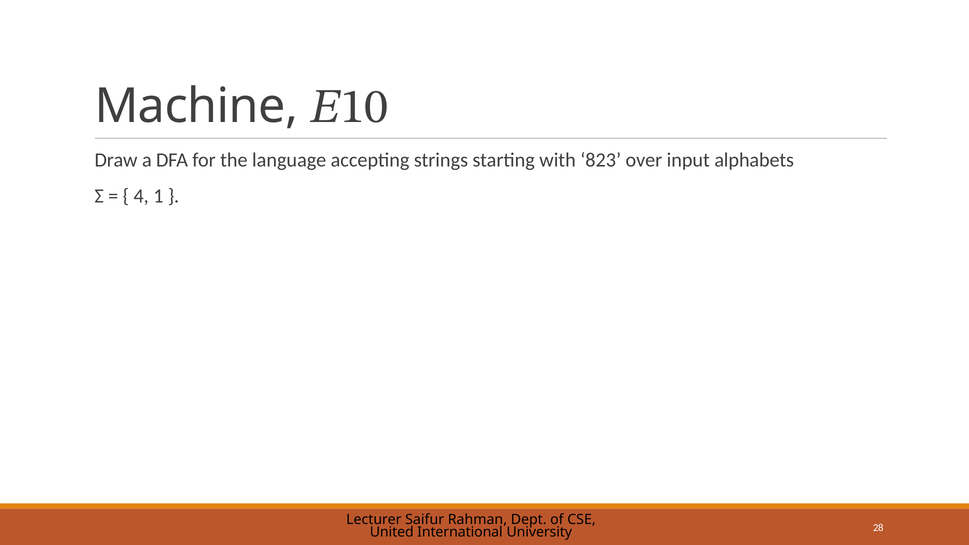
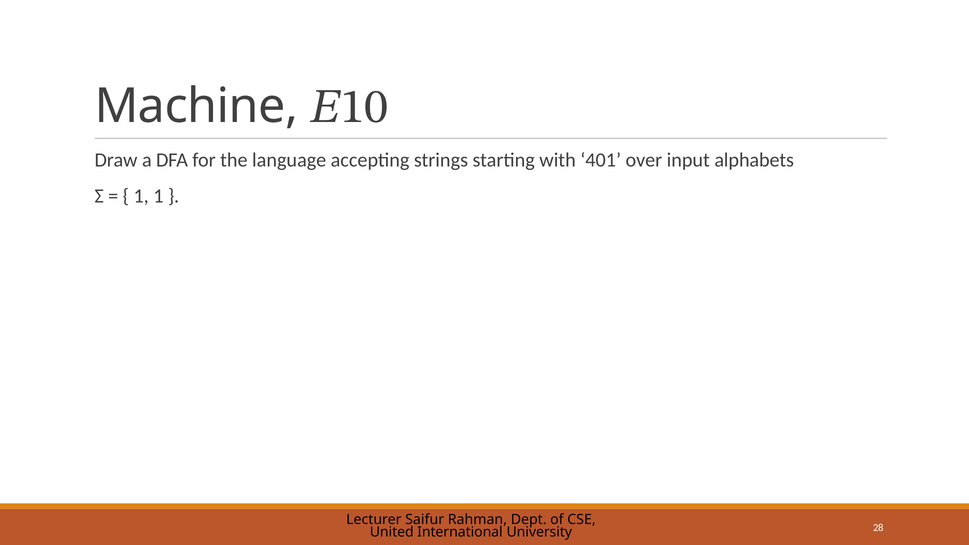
823: 823 -> 401 (601, 160)
4: 4 -> 1 (141, 196)
